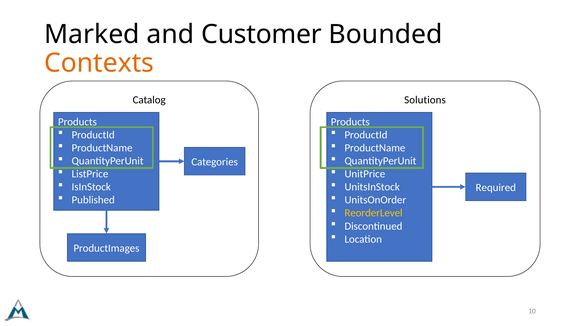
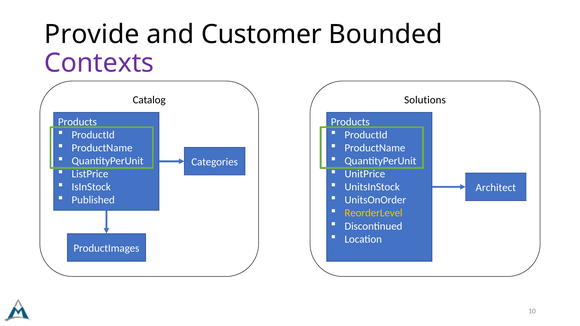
Marked: Marked -> Provide (92, 34)
Contexts colour: orange -> purple (99, 63)
Required: Required -> Architect (496, 188)
